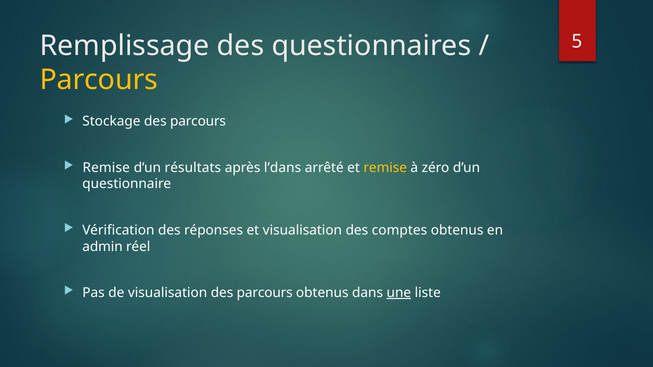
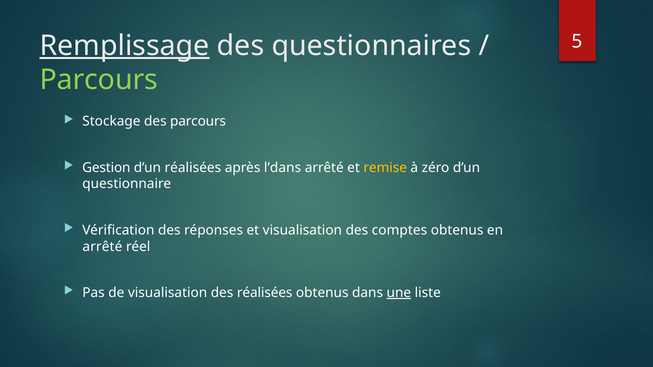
Remplissage underline: none -> present (124, 46)
Parcours colour: yellow -> light green (99, 80)
Remise: Remise -> Gestion (106, 168)
d’un résultats: résultats -> réalisées (193, 168)
admin: admin -> arrêté (102, 247)
visualisation des parcours: parcours -> réalisées (265, 293)
